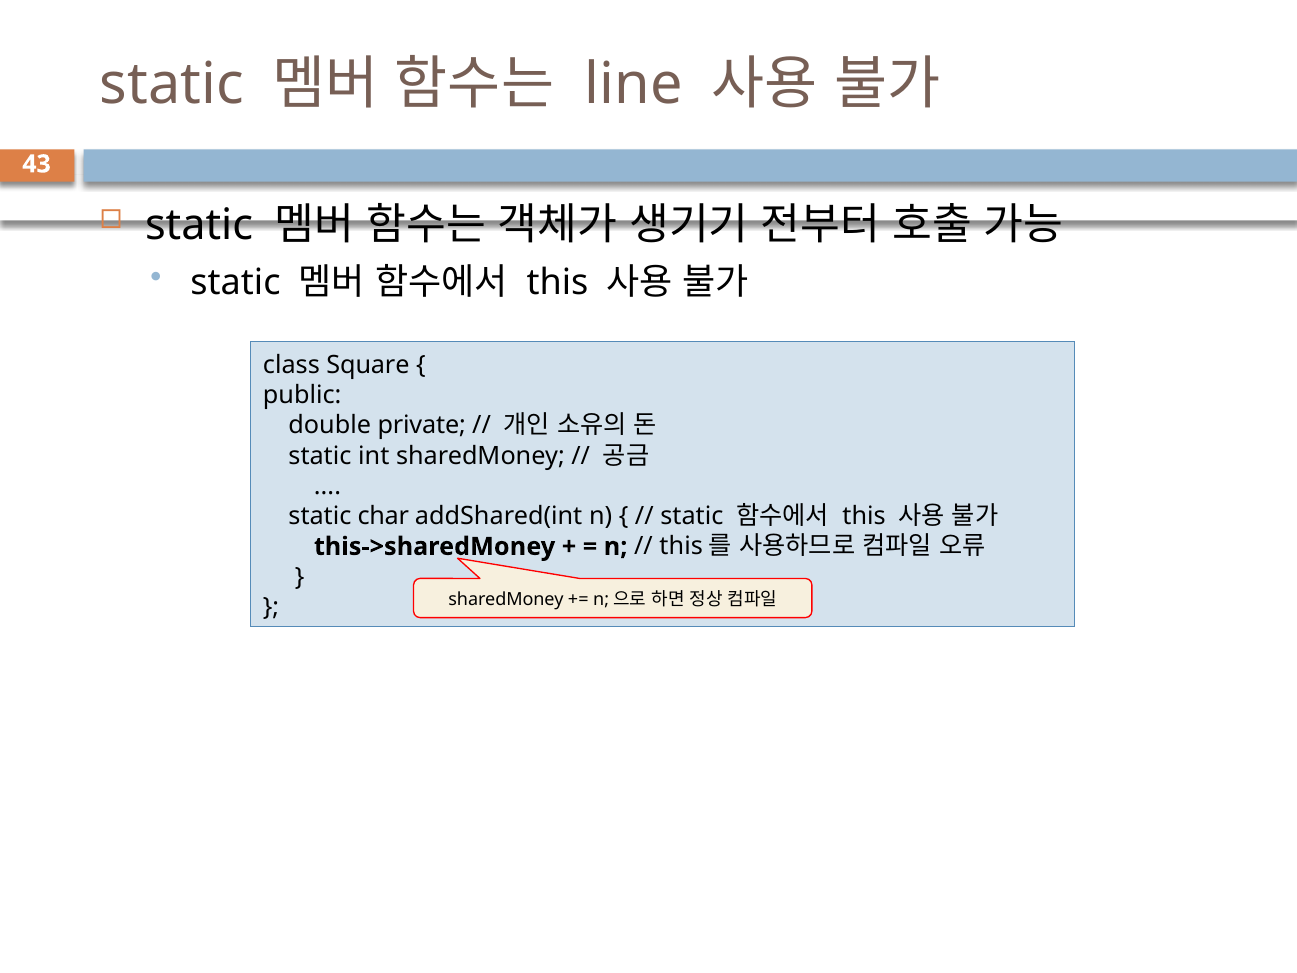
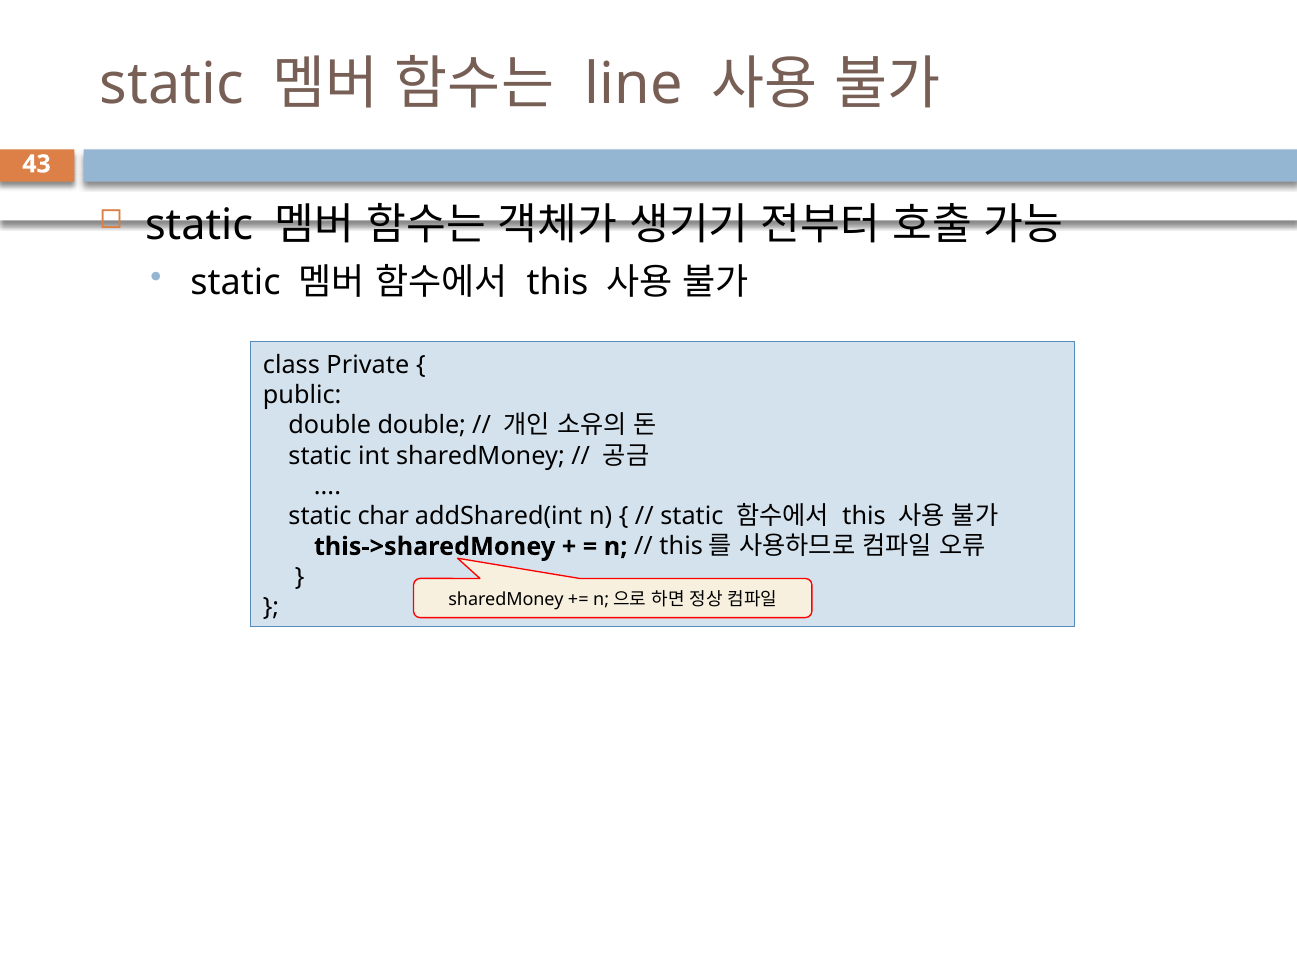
Square: Square -> Private (368, 365)
double private: private -> double (422, 425)
